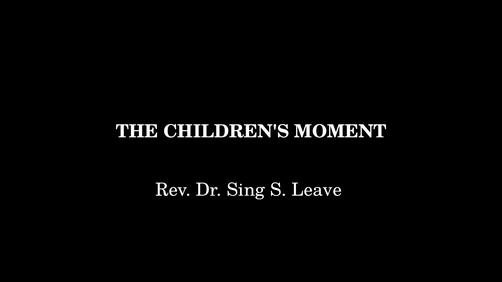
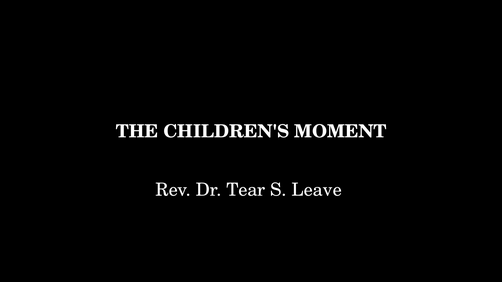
Sing: Sing -> Tear (246, 190)
